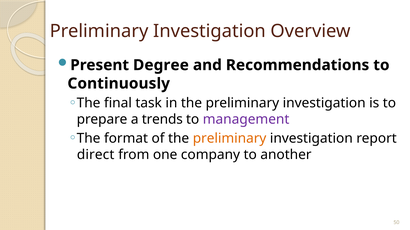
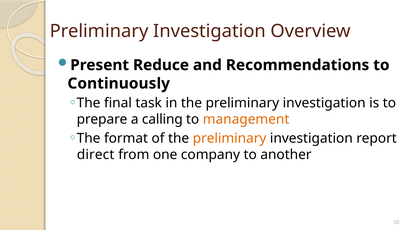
Degree: Degree -> Reduce (161, 65)
trends: trends -> calling (162, 120)
management colour: purple -> orange (246, 120)
